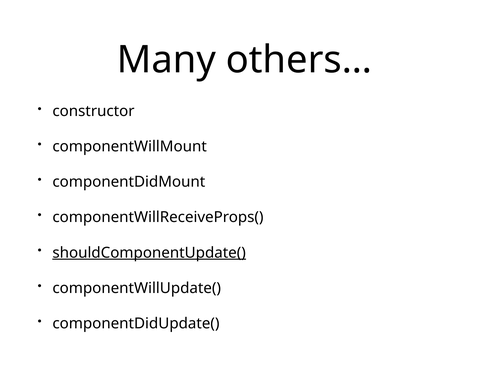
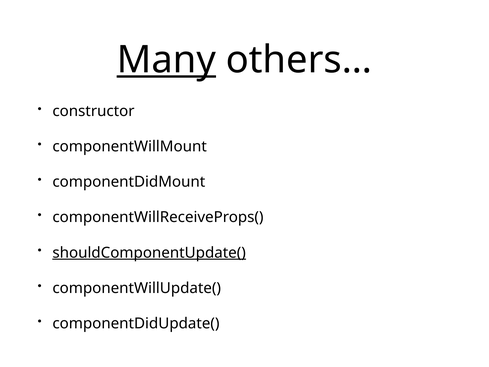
Many underline: none -> present (166, 60)
